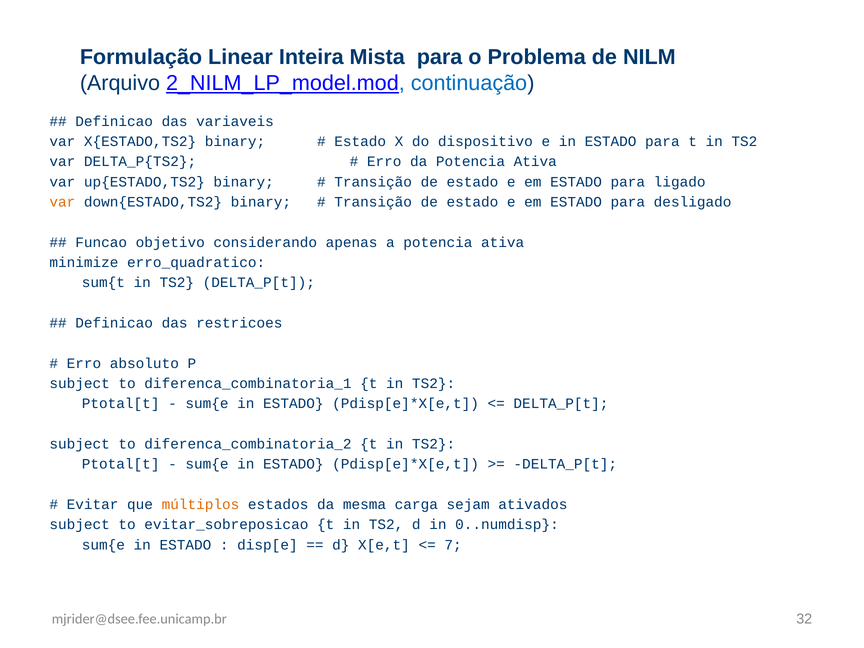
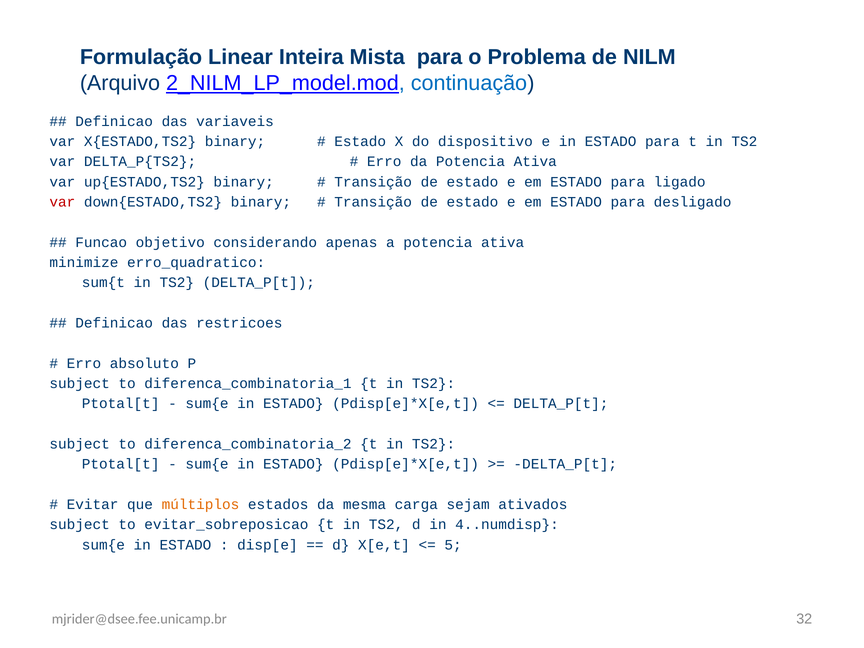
var colour: orange -> red (62, 202)
0..numdisp: 0..numdisp -> 4..numdisp (507, 525)
7: 7 -> 5 (453, 545)
